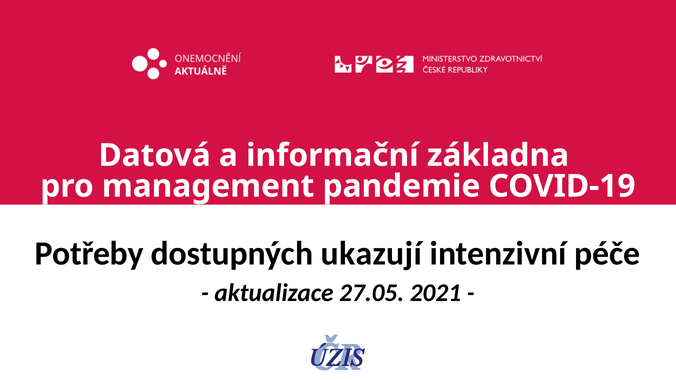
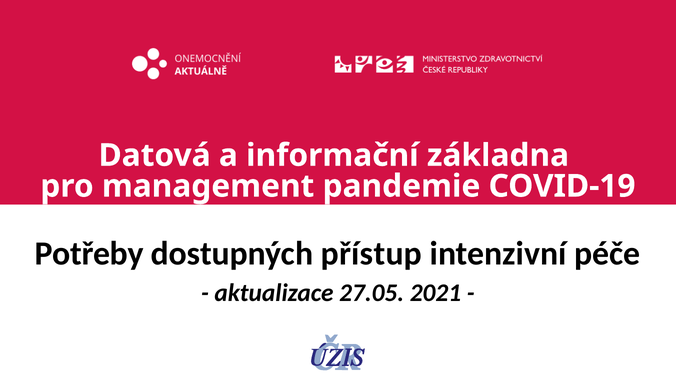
ukazují: ukazují -> přístup (371, 254)
